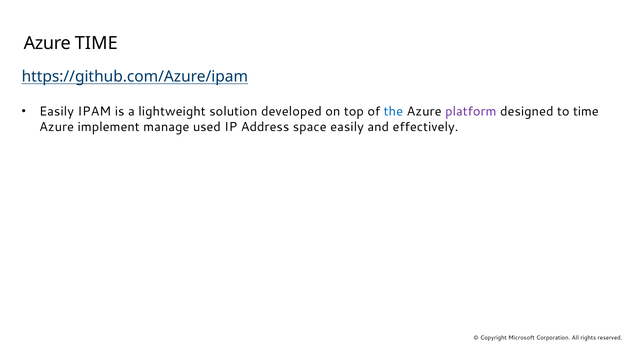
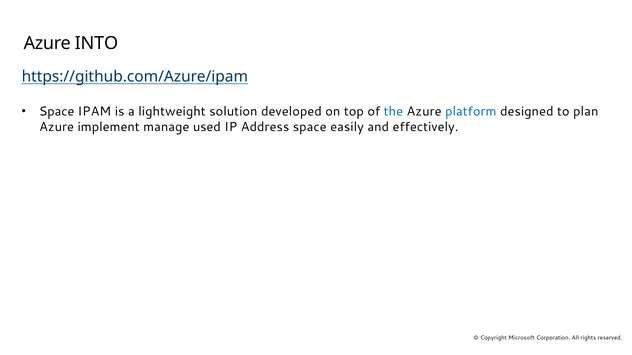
Azure TIME: TIME -> INTO (96, 43)
Easily: Easily -> Space (57, 112)
platform colour: purple -> blue (471, 112)
to time: time -> plan (586, 112)
